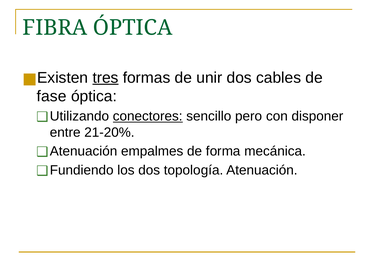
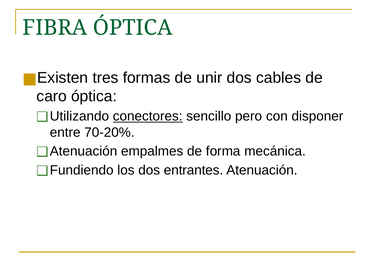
tres underline: present -> none (105, 78)
fase: fase -> caro (52, 96)
21-20%: 21-20% -> 70-20% (109, 133)
topología: topología -> entrantes (194, 170)
